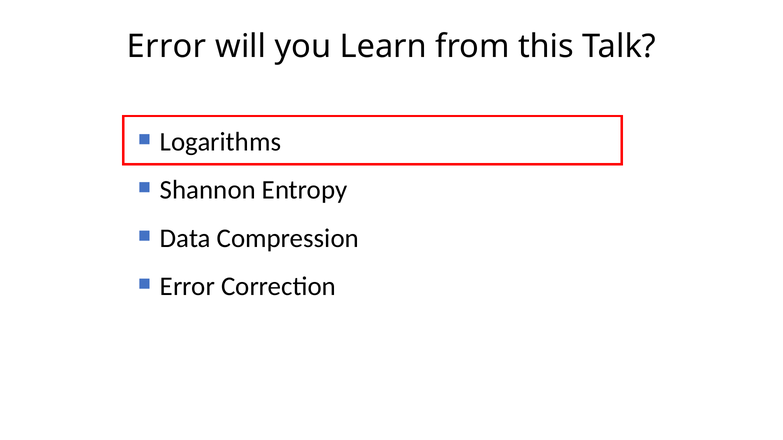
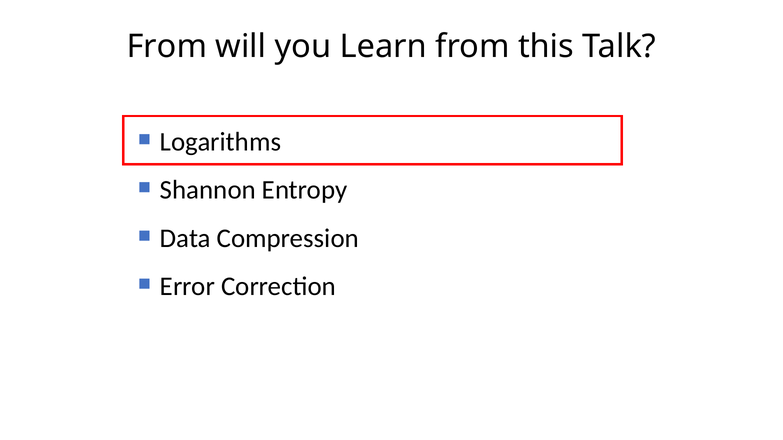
Error: Error -> From (167, 47)
